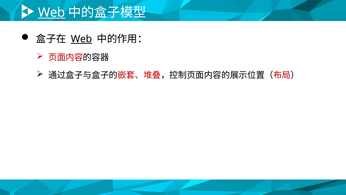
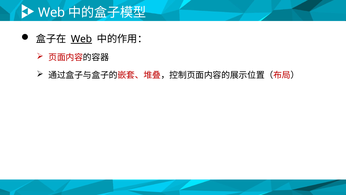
Web underline: present -> none (52, 12)
